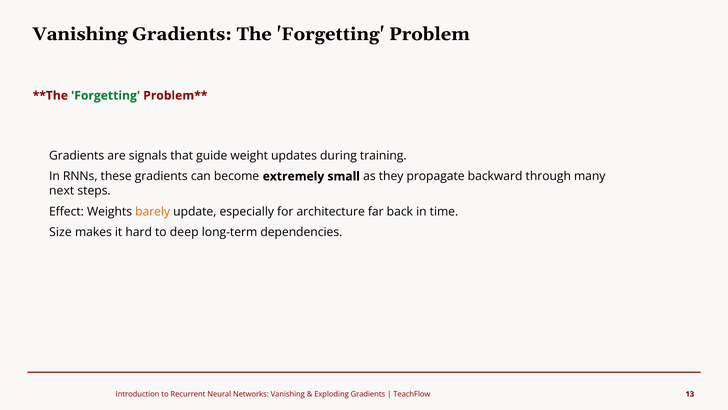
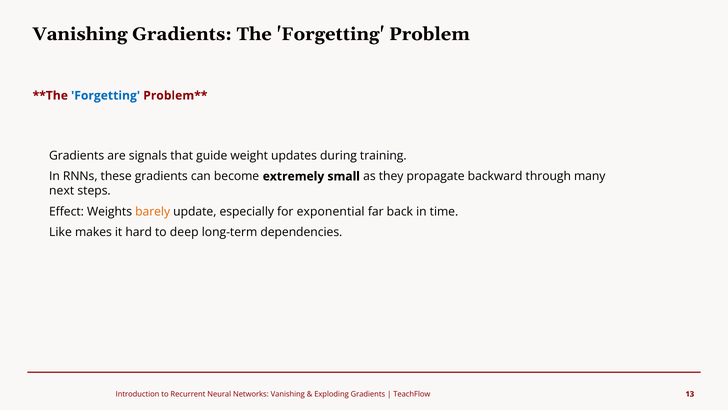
Forgetting colour: green -> blue (106, 96)
architecture: architecture -> exponential (331, 211)
Size: Size -> Like (60, 232)
